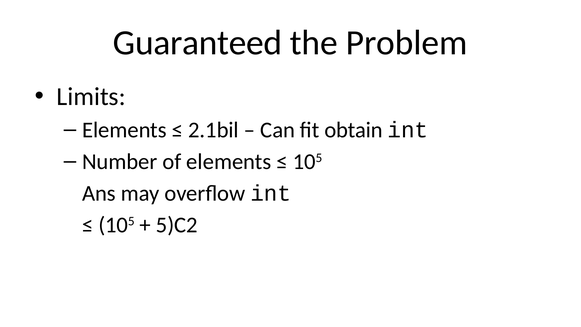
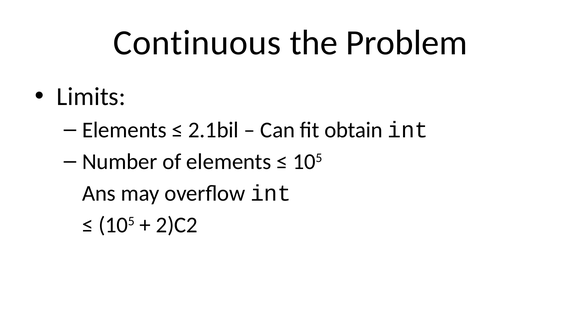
Guaranteed: Guaranteed -> Continuous (197, 43)
5)C2: 5)C2 -> 2)C2 (177, 225)
